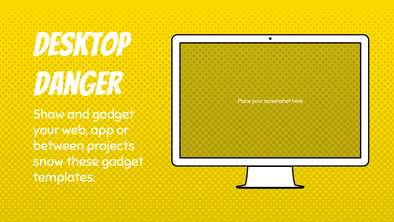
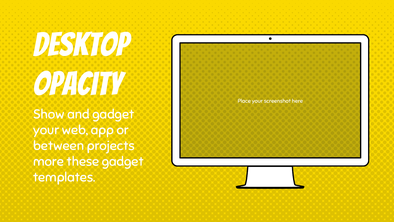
danger: danger -> opacity (77, 84)
snow: snow -> more (48, 161)
